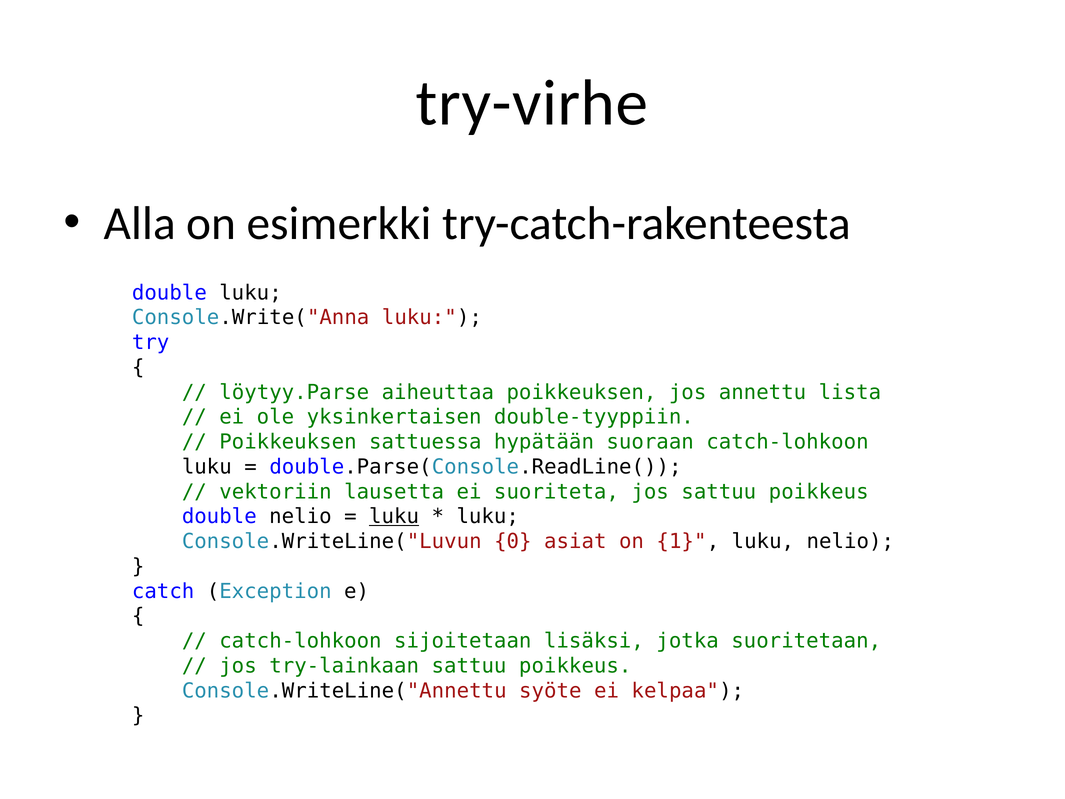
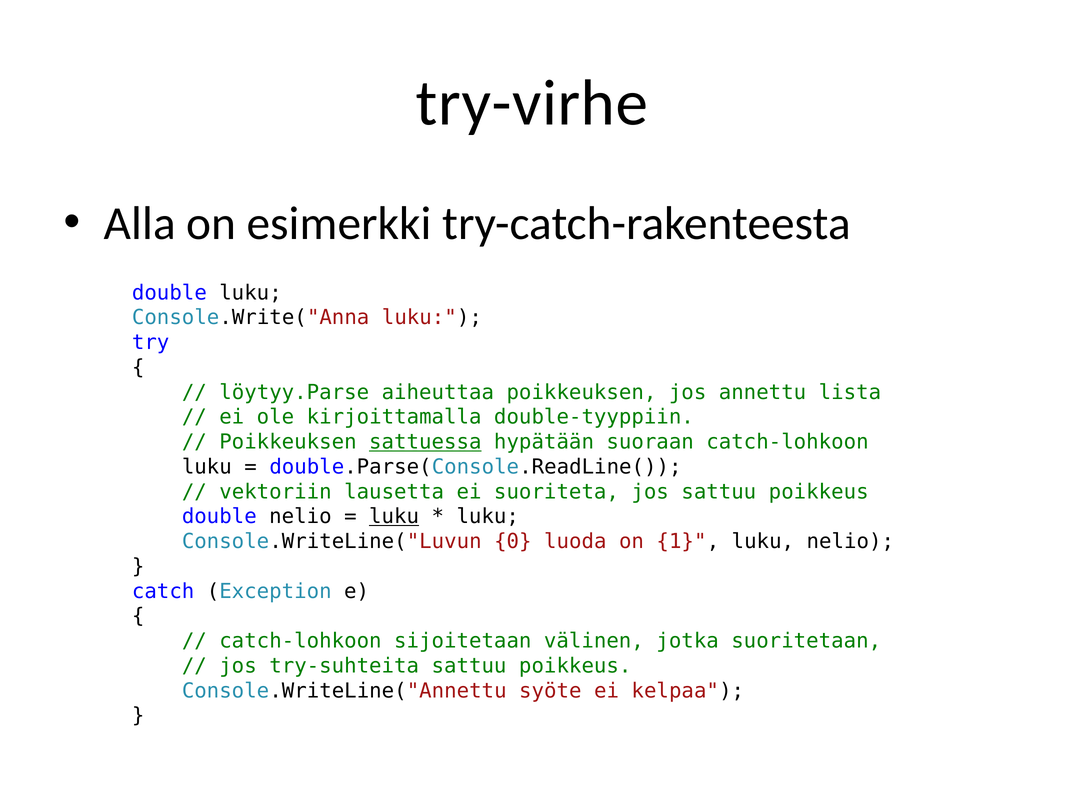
yksinkertaisen: yksinkertaisen -> kirjoittamalla (394, 417)
sattuessa underline: none -> present (425, 442)
asiat: asiat -> luoda (575, 541)
lisäksi: lisäksi -> välinen (594, 641)
try-lainkaan: try-lainkaan -> try-suhteita (344, 666)
